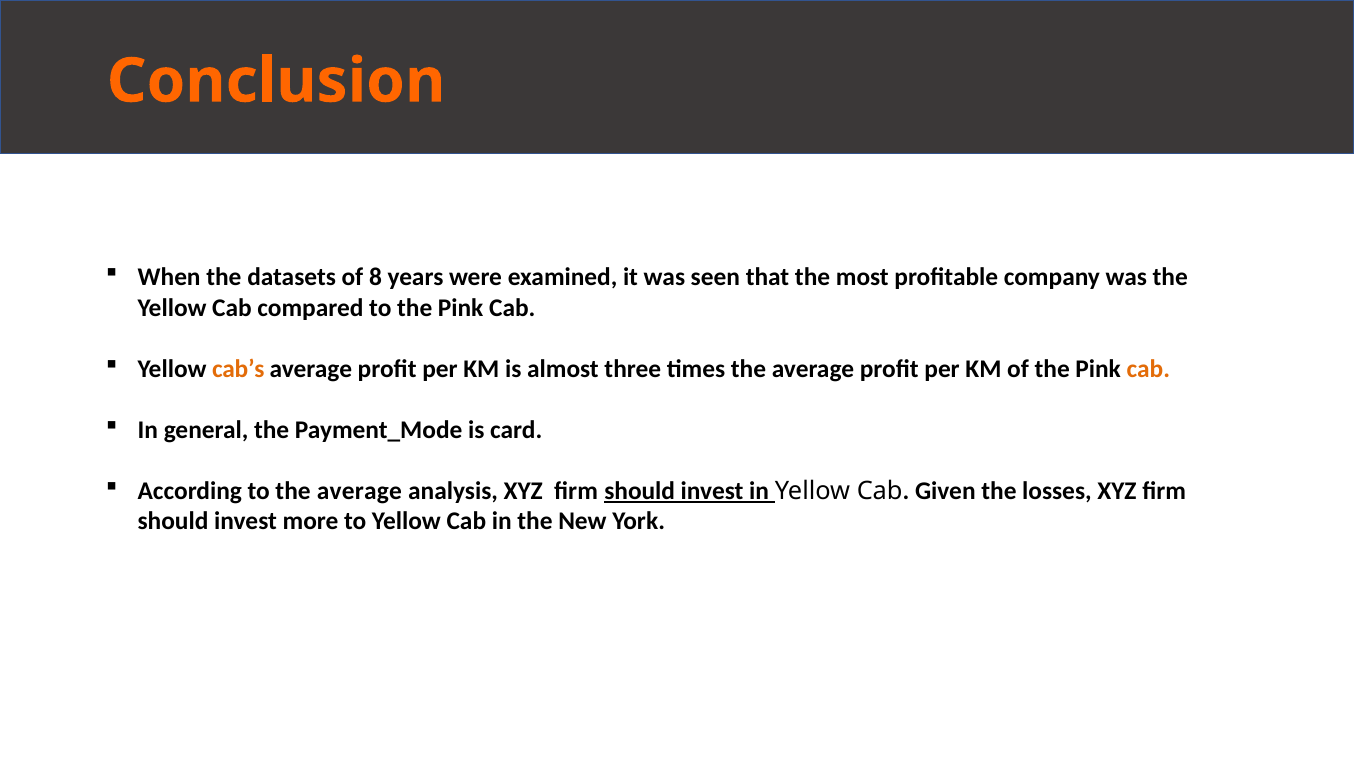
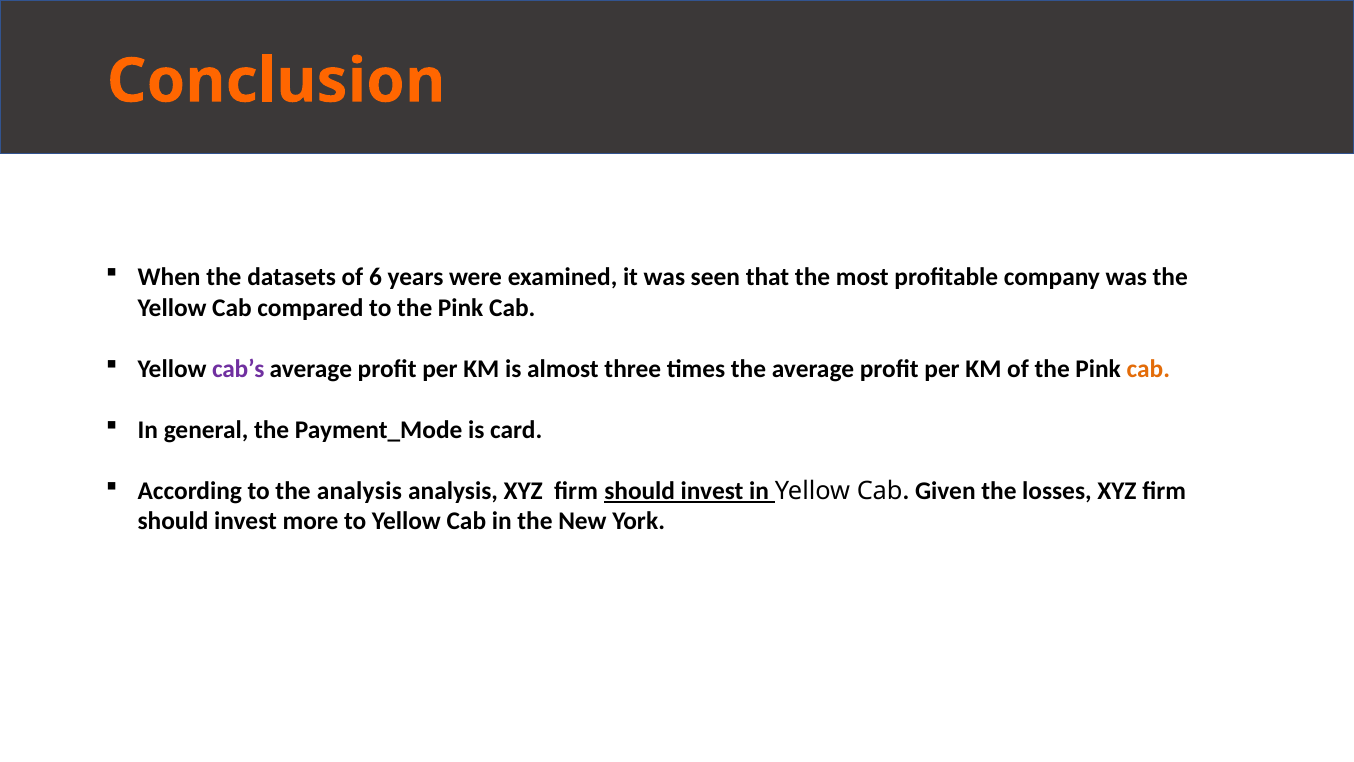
8: 8 -> 6 (375, 277)
cab’s colour: orange -> purple (238, 369)
to the average: average -> analysis (359, 491)
